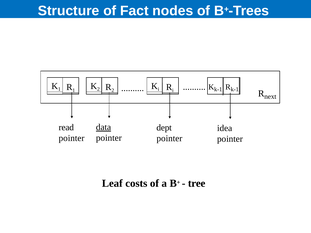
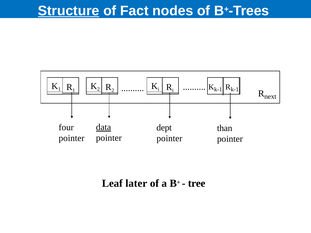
Structure underline: none -> present (69, 11)
read: read -> four (66, 128)
idea: idea -> than (225, 128)
costs: costs -> later (136, 184)
